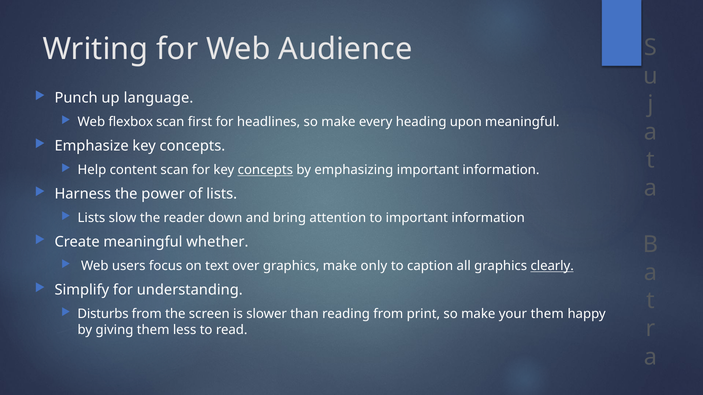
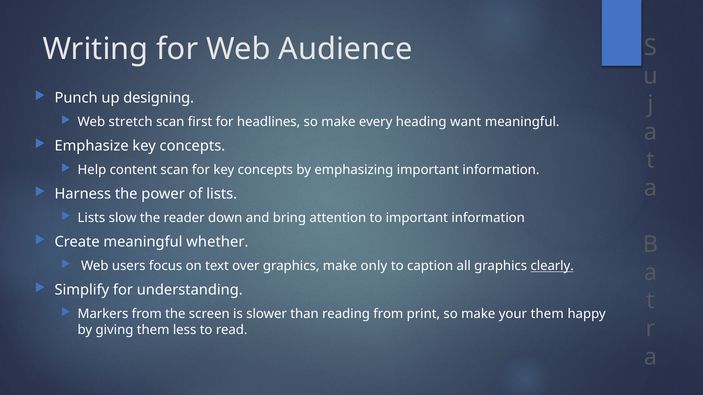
language: language -> designing (159, 98)
flexbox: flexbox -> stretch (131, 122)
upon: upon -> want (466, 122)
concepts underline: present -> none (265, 170)
Disturbs: Disturbs -> Markers (103, 314)
